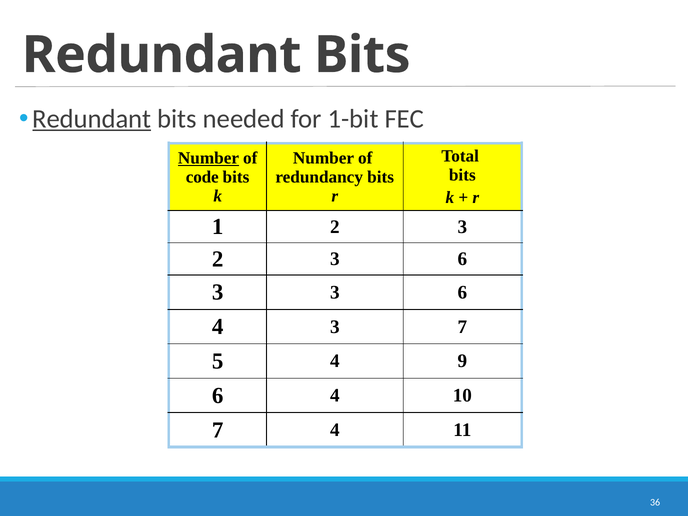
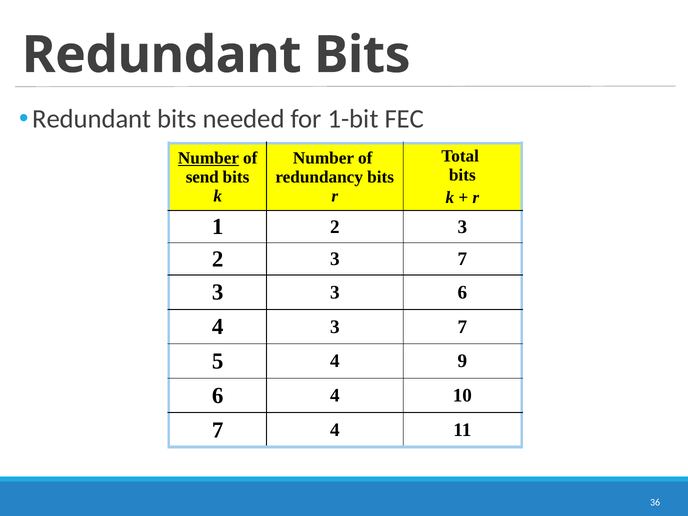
Redundant underline: present -> none (92, 119)
code: code -> send (202, 177)
2 3 6: 6 -> 7 (462, 259)
